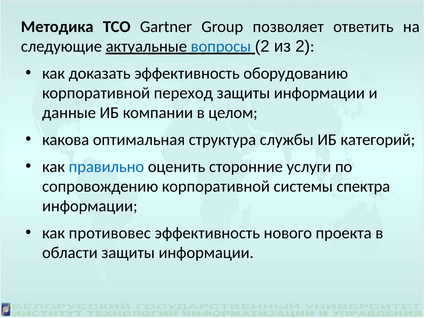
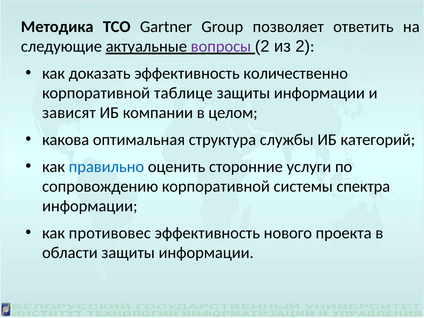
вопросы colour: blue -> purple (221, 46)
оборудованию: оборудованию -> количественно (296, 73)
переход: переход -> таблице (183, 93)
данные: данные -> зависят (69, 113)
